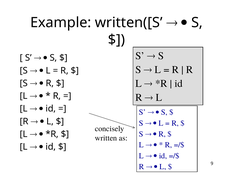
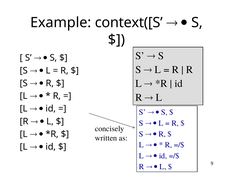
written([S: written([S -> context([S (129, 23)
